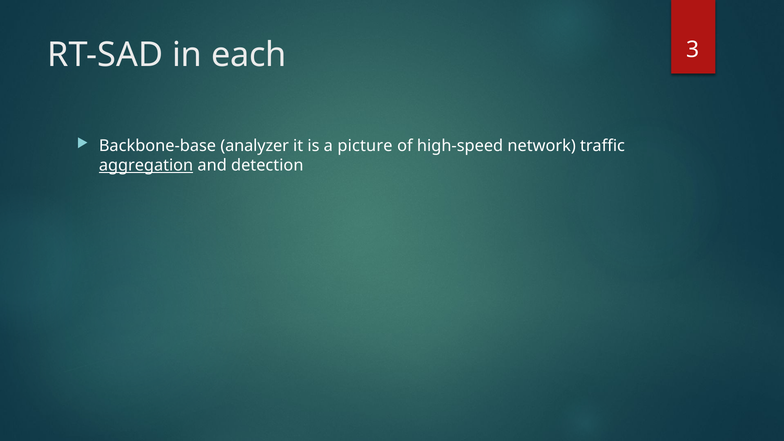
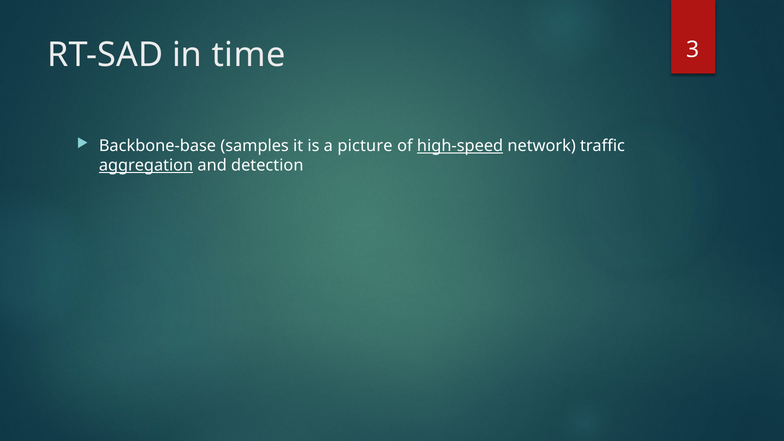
each: each -> time (249, 55)
analyzer: analyzer -> samples (255, 146)
high-speed underline: none -> present (460, 146)
